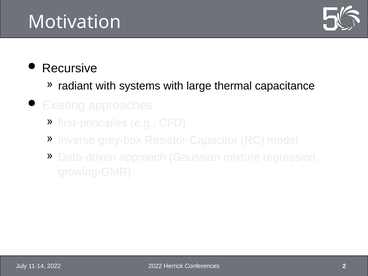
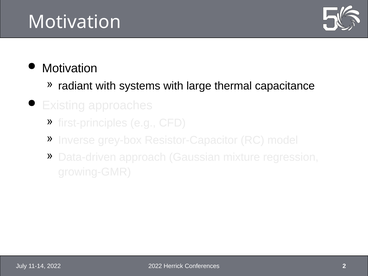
Recursive: Recursive -> Motivation (70, 68)
